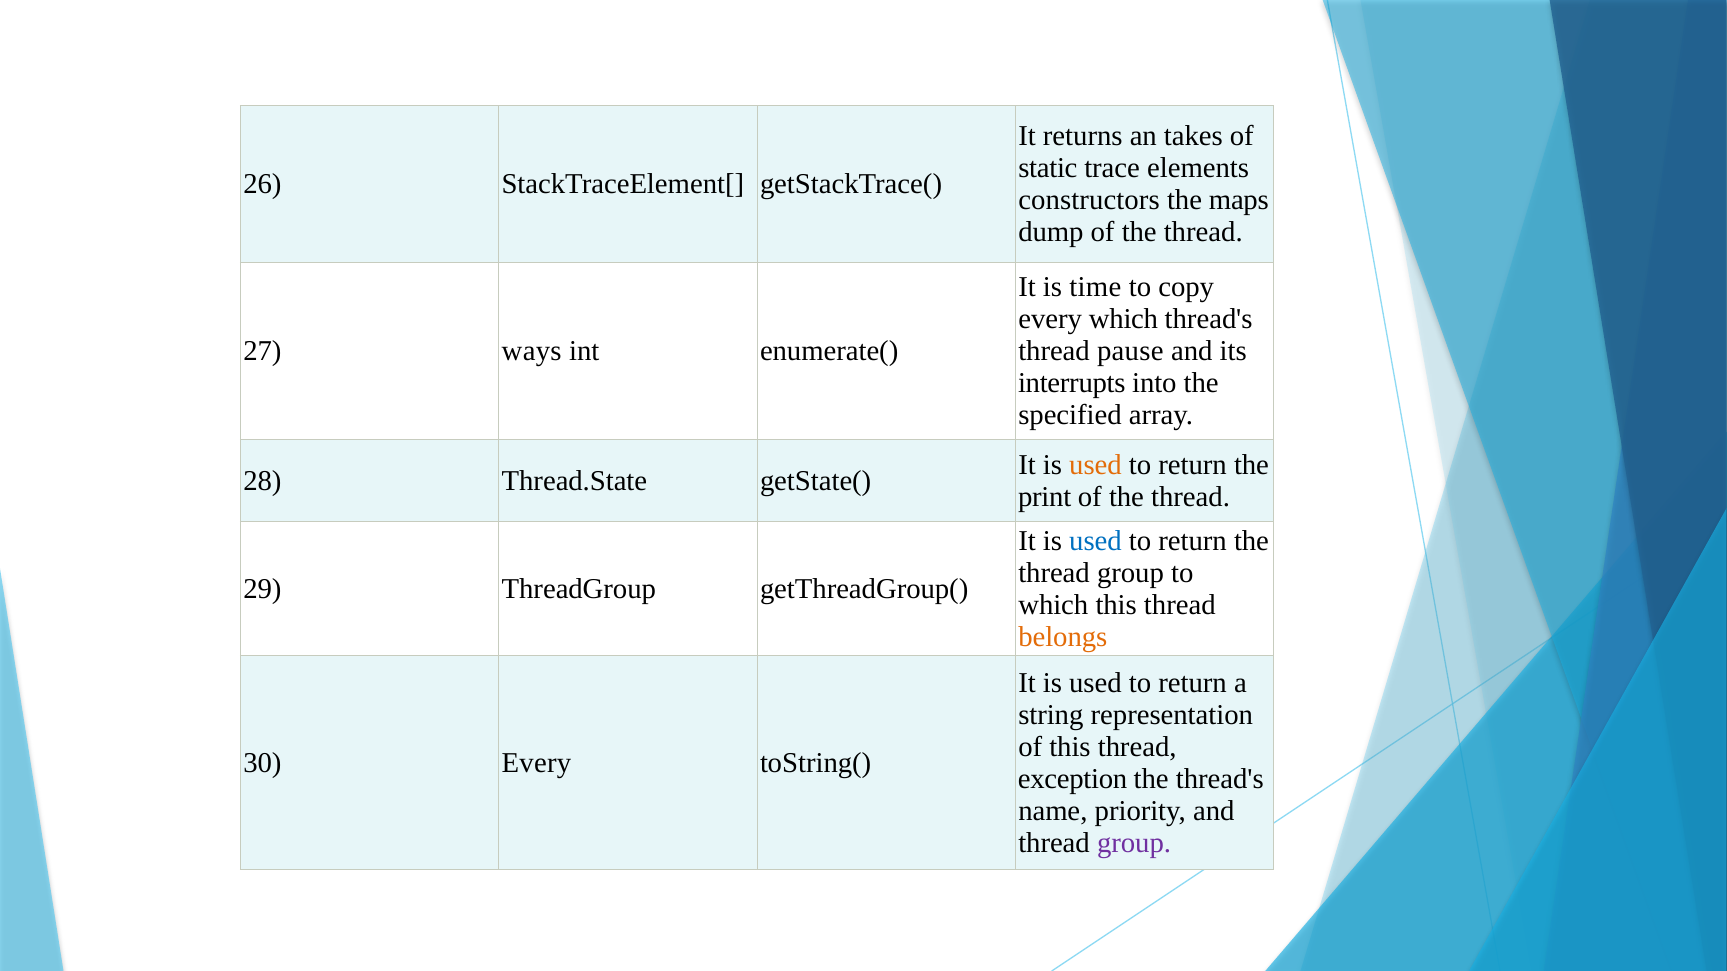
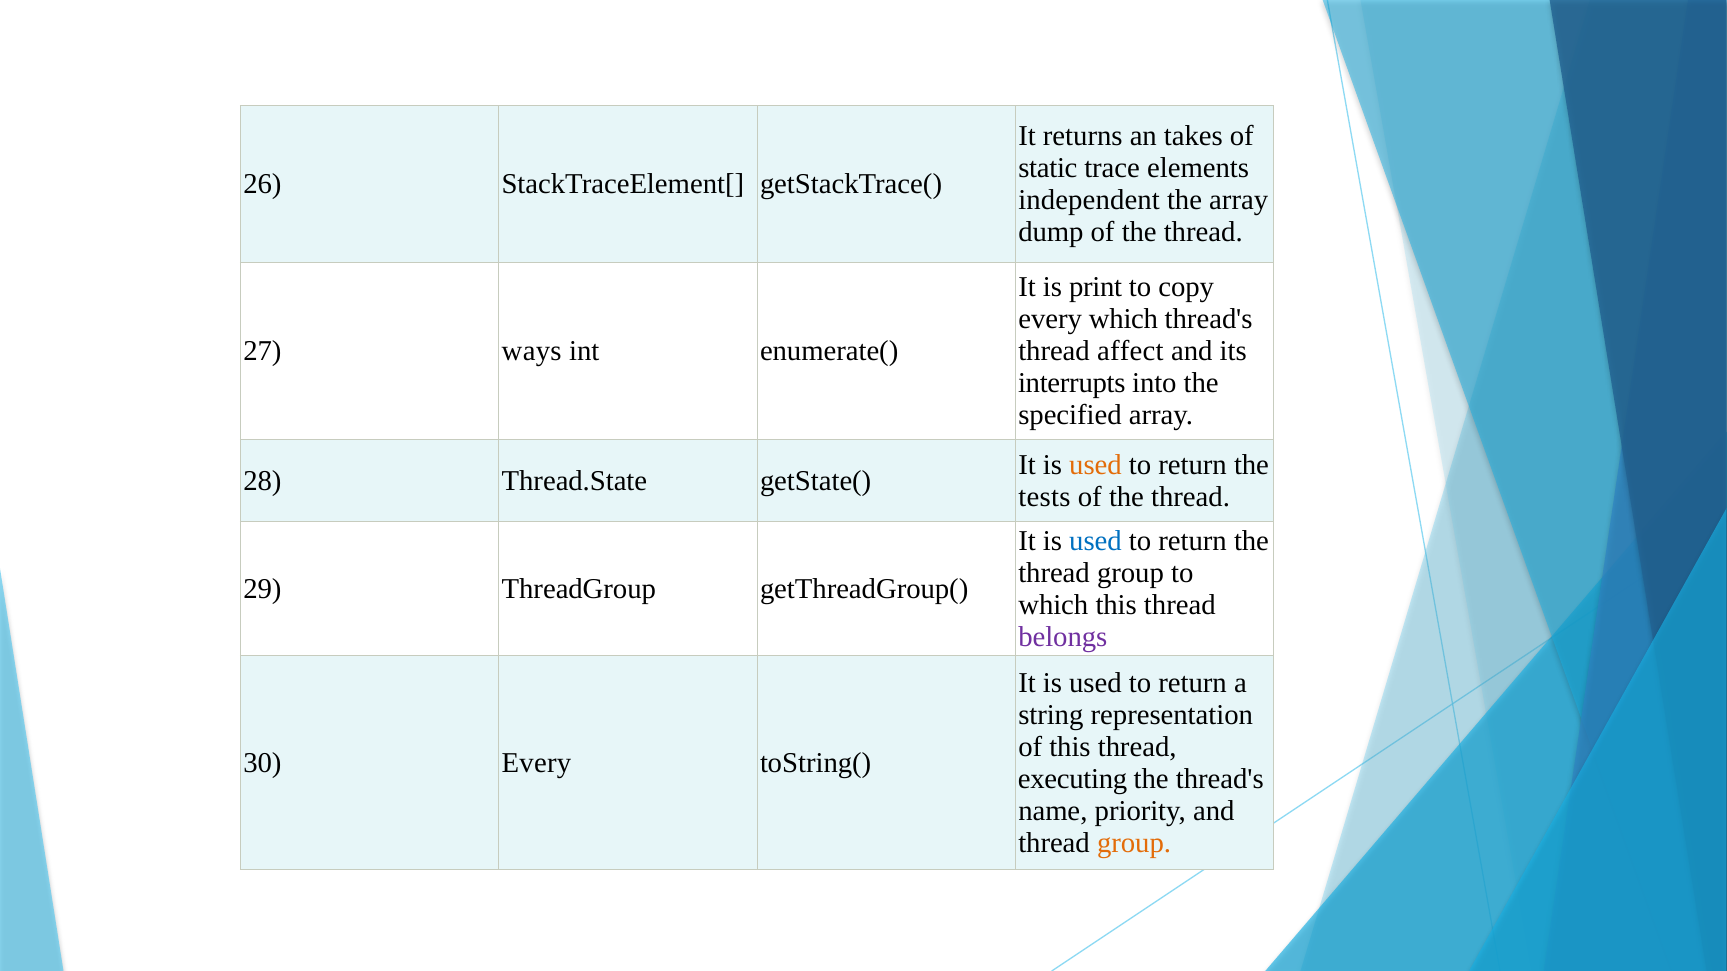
constructors: constructors -> independent (1089, 200)
the maps: maps -> array (1239, 200)
time: time -> print (1096, 287)
pause: pause -> affect (1130, 351)
print: print -> tests (1044, 497)
belongs colour: orange -> purple (1063, 637)
exception: exception -> executing (1073, 779)
group colour: purple -> orange (1134, 843)
